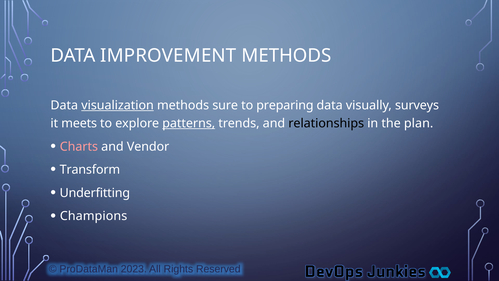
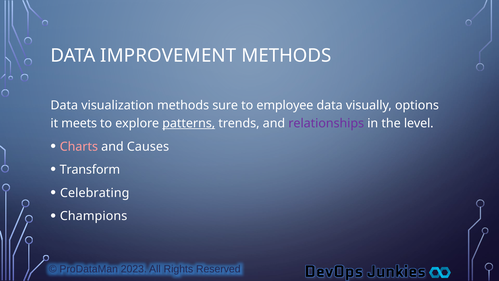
visualization underline: present -> none (118, 105)
preparing: preparing -> employee (285, 105)
surveys: surveys -> options (417, 105)
relationships colour: black -> purple (326, 123)
plan: plan -> level (419, 123)
Vendor: Vendor -> Causes (148, 146)
Underfitting: Underfitting -> Celebrating (95, 193)
